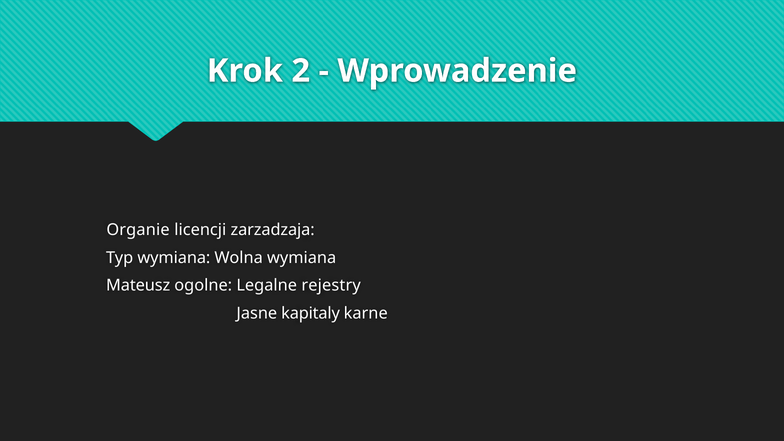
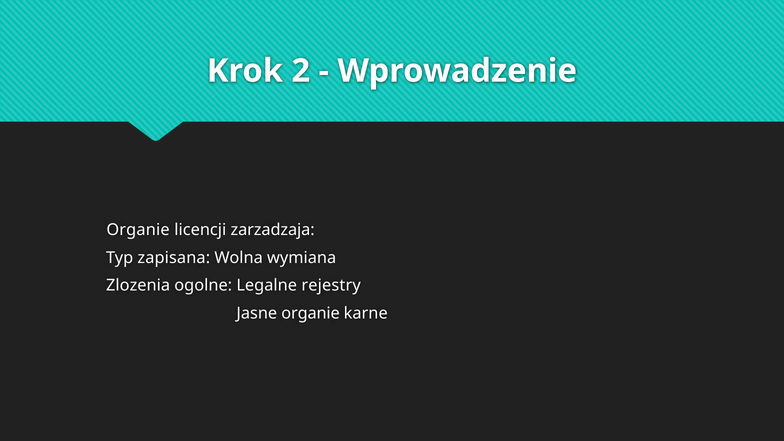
Typ wymiana: wymiana -> zapisana (174, 258)
Mateusz: Mateusz -> Zlozenia (138, 286)
Jasne kapitaly: kapitaly -> organie (311, 313)
